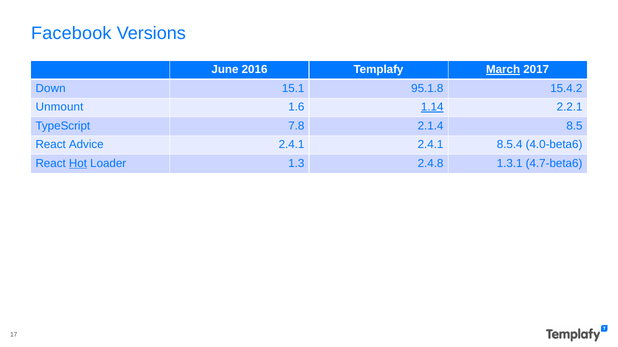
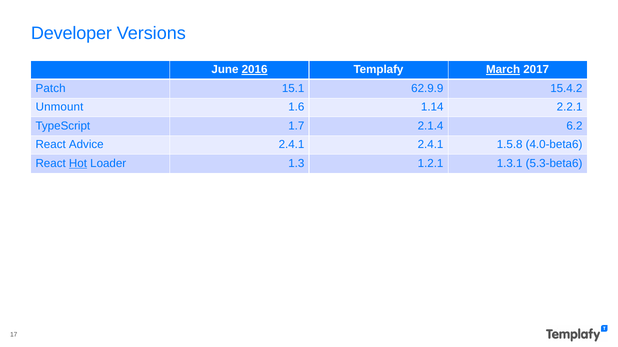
Facebook: Facebook -> Developer (71, 33)
2016 underline: none -> present (255, 70)
Down: Down -> Patch (51, 88)
95.1.8: 95.1.8 -> 62.9.9 (427, 88)
1.14 underline: present -> none (432, 107)
7.8: 7.8 -> 1.7 (296, 126)
8.5: 8.5 -> 6.2 (574, 126)
8.5.4: 8.5.4 -> 1.5.8 (510, 145)
2.4.8: 2.4.8 -> 1.2.1 (431, 164)
4.7-beta6: 4.7-beta6 -> 5.3-beta6 (554, 164)
